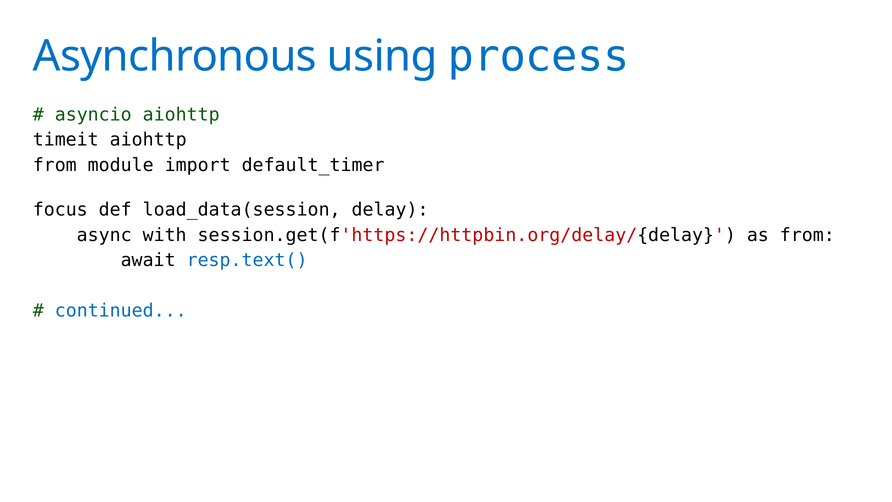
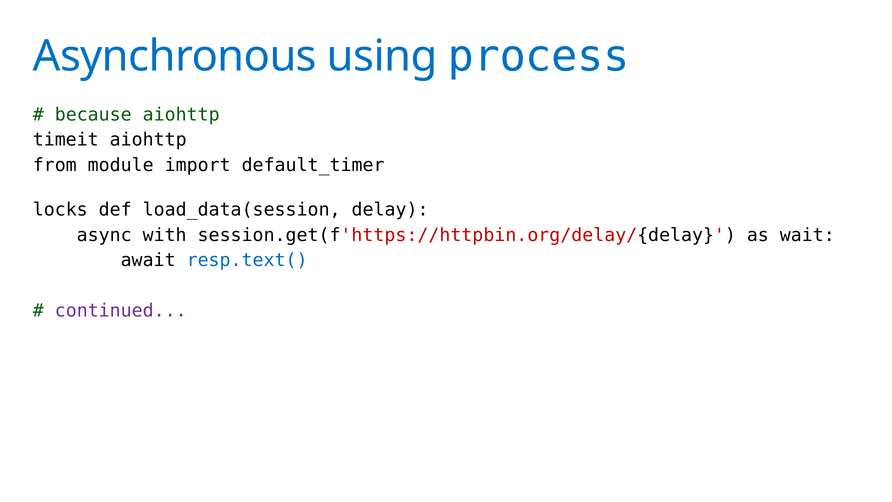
asyncio: asyncio -> because (93, 115)
focus: focus -> locks (60, 210)
as from: from -> wait (807, 235)
continued colour: blue -> purple (121, 310)
